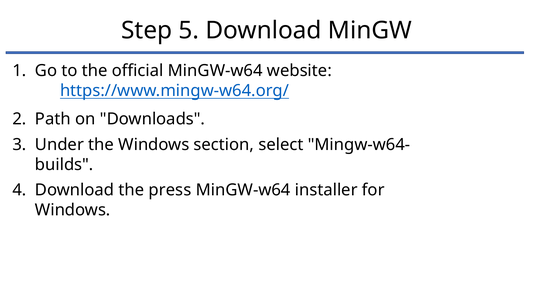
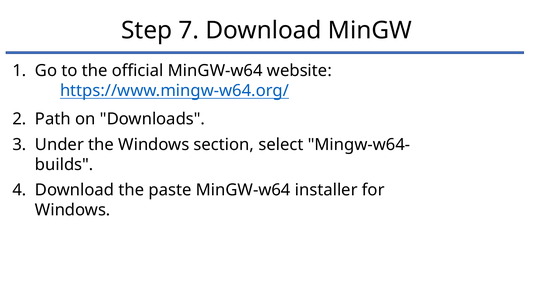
5: 5 -> 7 (189, 30)
press: press -> paste (170, 190)
